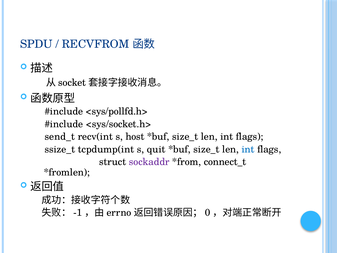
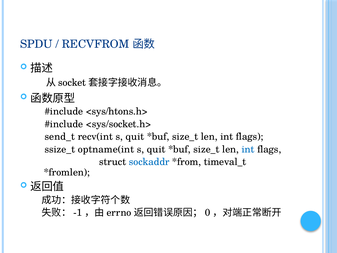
<sys/pollfd.h>: <sys/pollfd.h> -> <sys/htons.h> (117, 111)
recv(int s host: host -> quit (135, 137)
tcpdump(int: tcpdump(int -> optname(int (106, 149)
sockaddr colour: purple -> blue (149, 162)
connect_t: connect_t -> timeval_t (225, 162)
